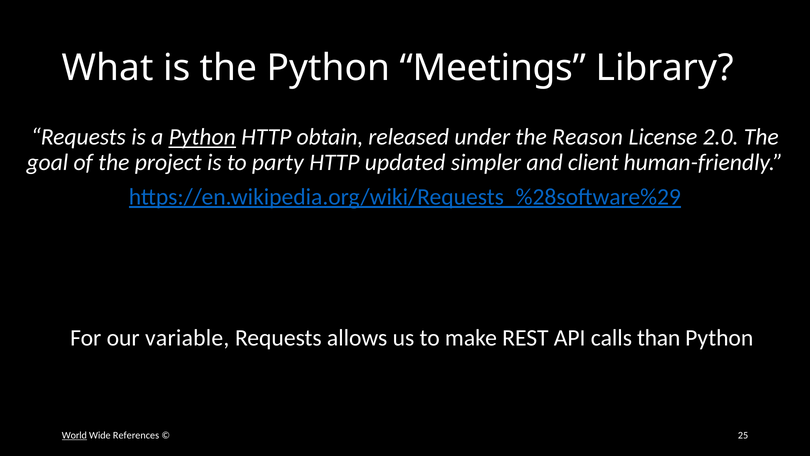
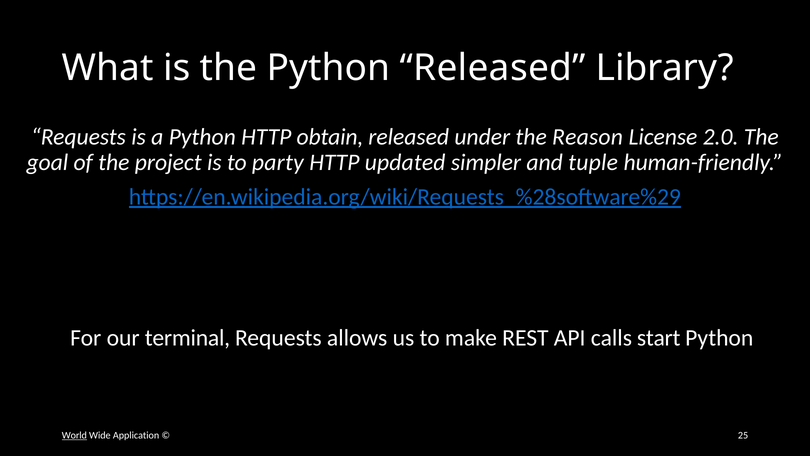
Python Meetings: Meetings -> Released (493, 68)
Python underline: present -> none (202, 137)
client: client -> tuple (593, 162)
variable: variable -> terminal (187, 338)
than: than -> start (659, 338)
References: References -> Application (136, 435)
